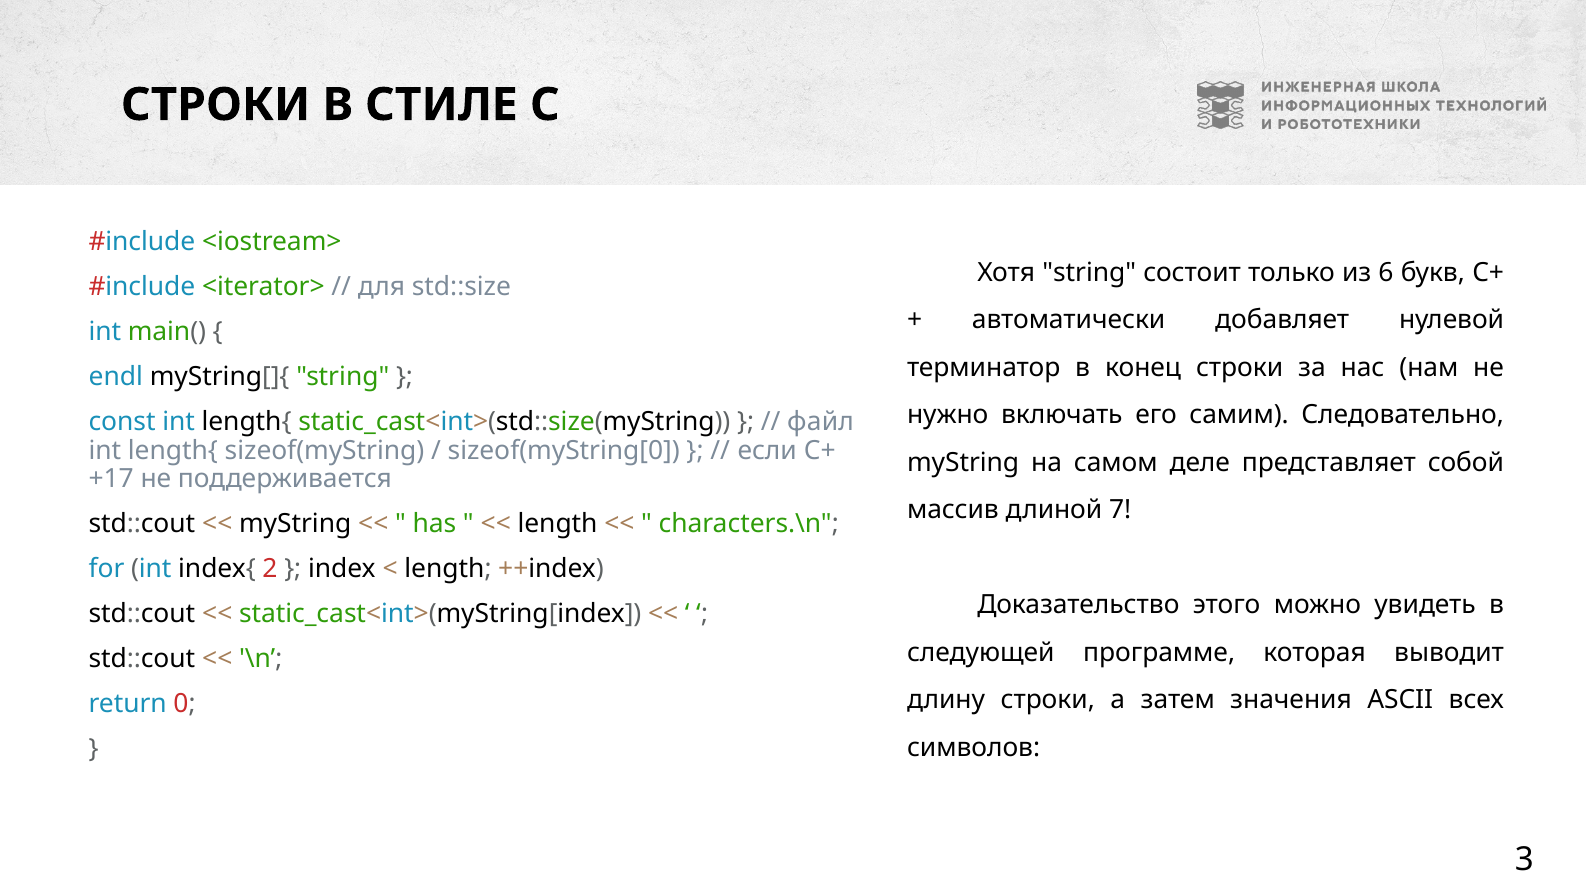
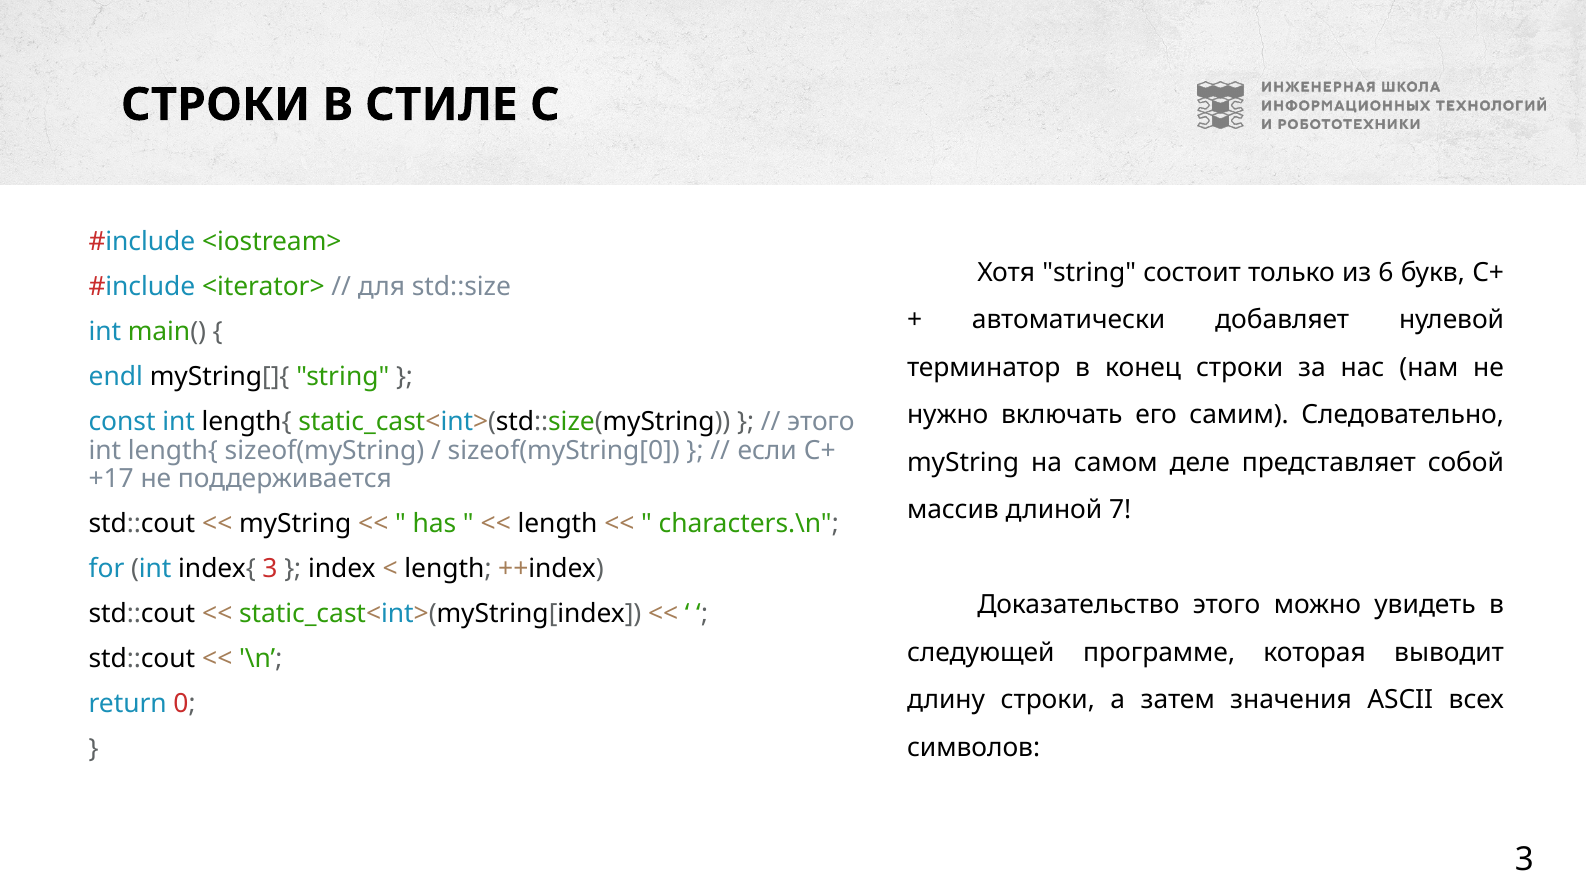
файл: файл -> этого (821, 422)
index{ 2: 2 -> 3 (270, 569)
